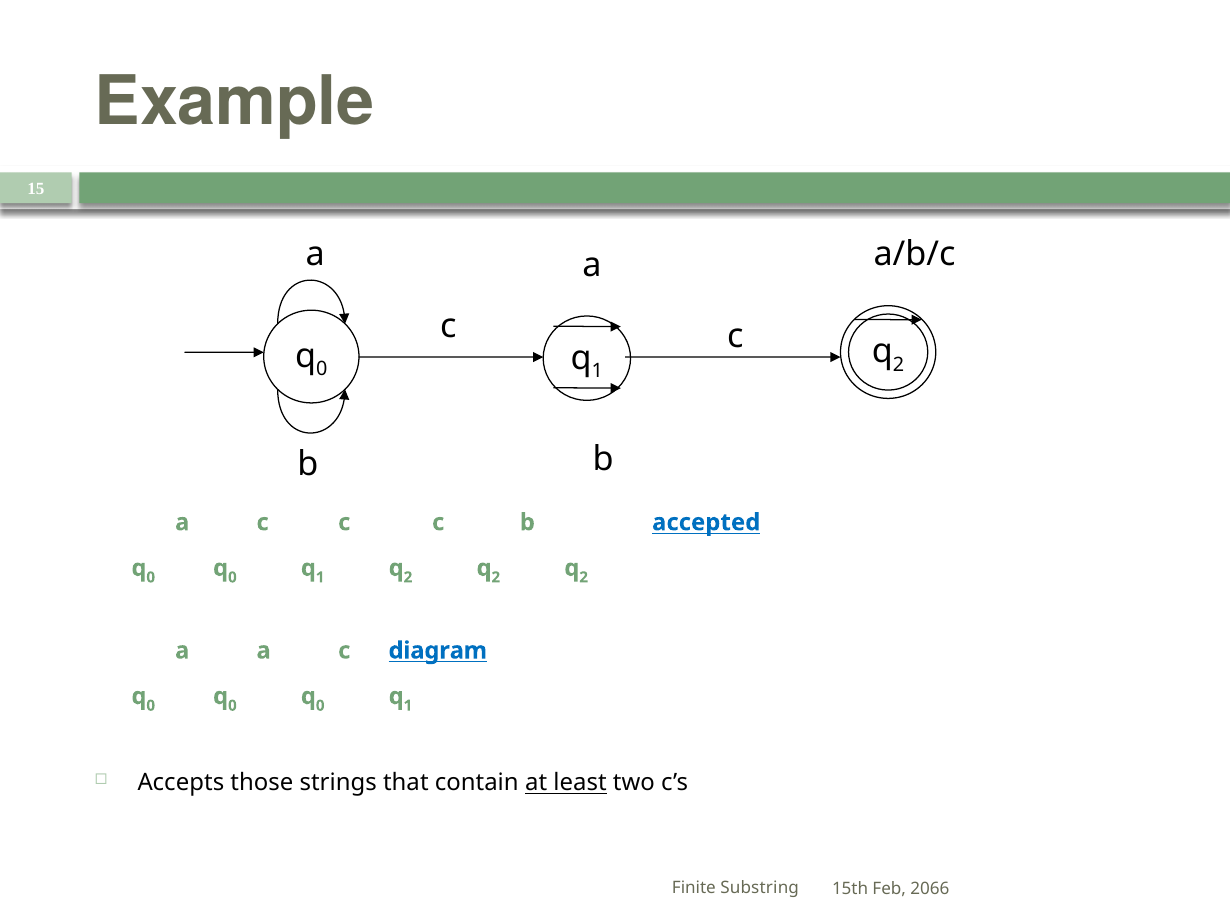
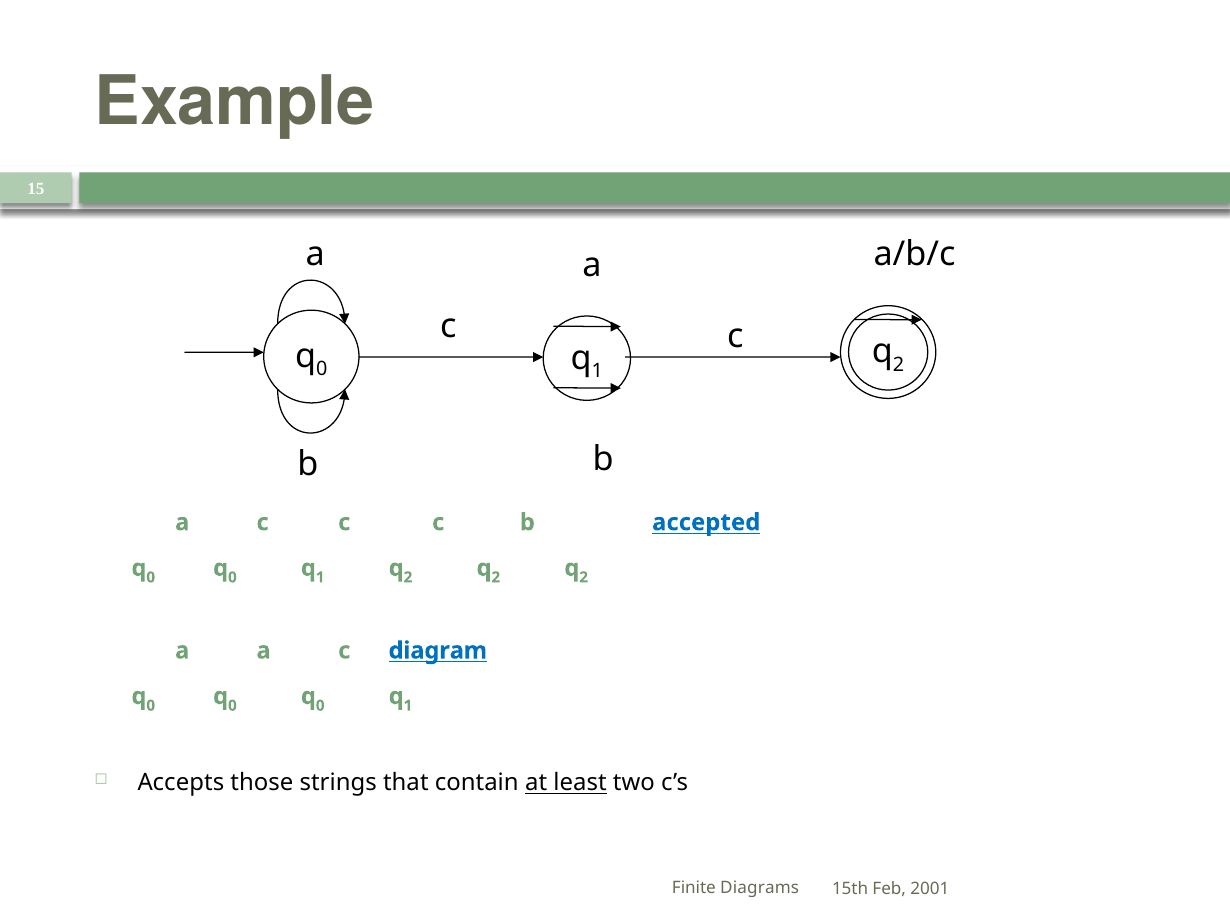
Substring: Substring -> Diagrams (760, 888)
2066: 2066 -> 2001 (930, 889)
